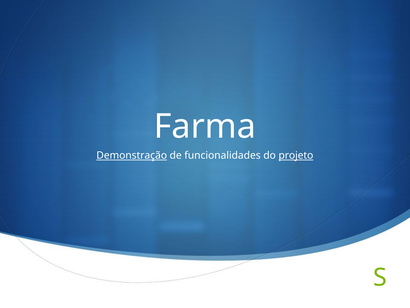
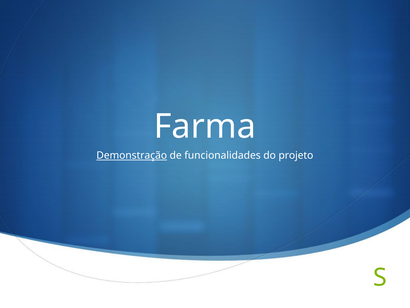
projeto underline: present -> none (296, 155)
